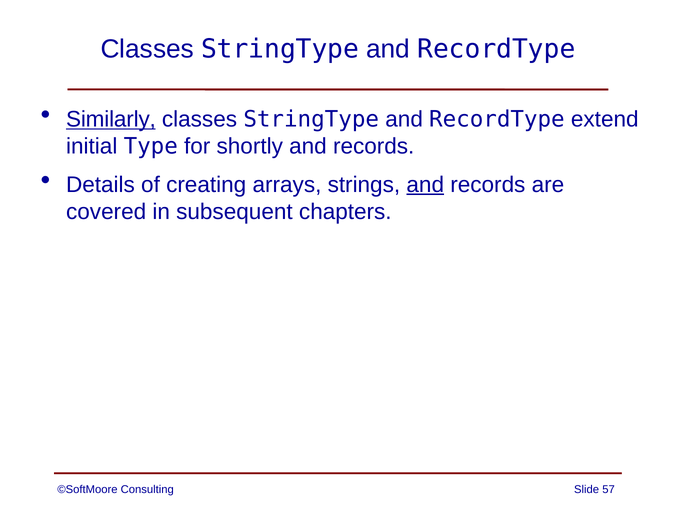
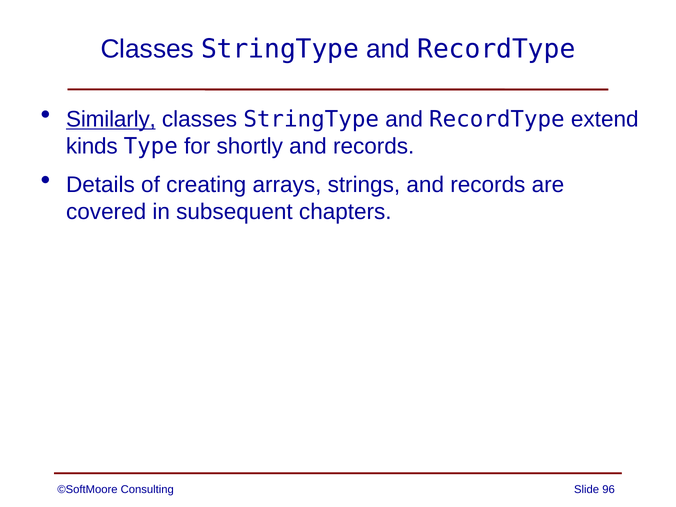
initial: initial -> kinds (92, 146)
and underline: present -> none (425, 185)
57: 57 -> 96 (609, 490)
